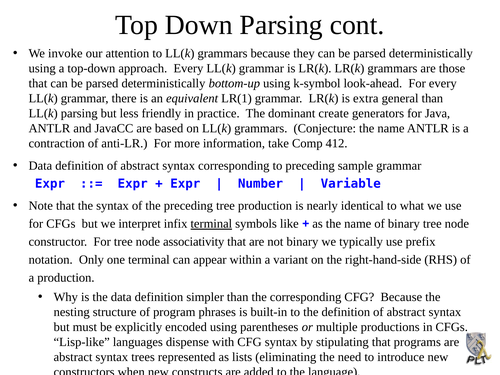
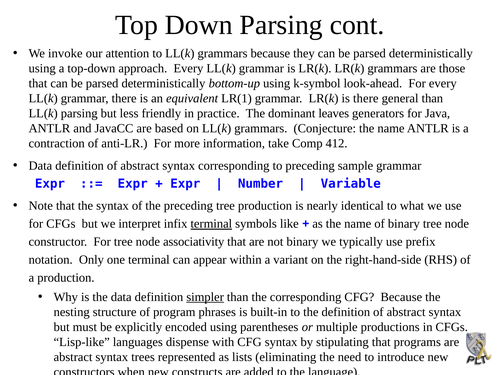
is extra: extra -> there (366, 98)
create: create -> leaves (334, 113)
simpler underline: none -> present (205, 297)
